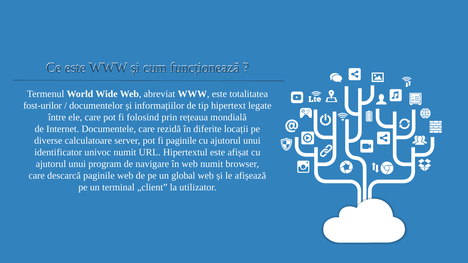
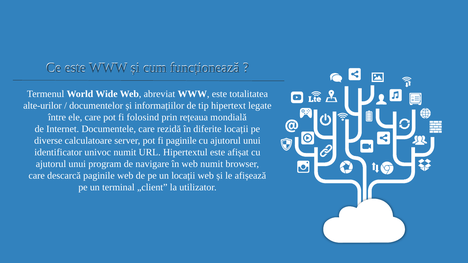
fost-urilor: fost-urilor -> alte-urilor (43, 106)
un global: global -> locații (183, 176)
